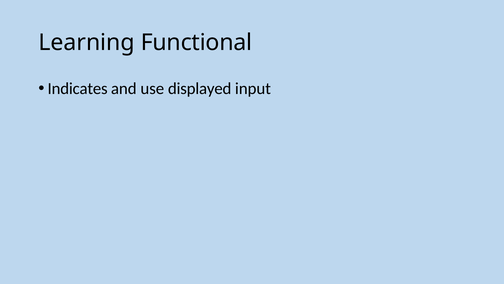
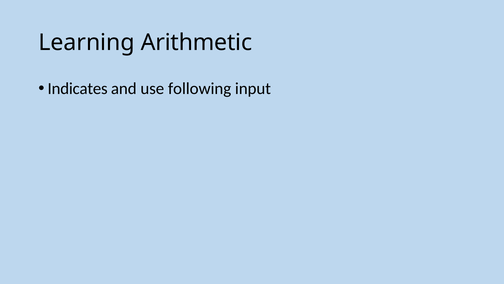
Functional: Functional -> Arithmetic (196, 42)
displayed: displayed -> following (200, 89)
